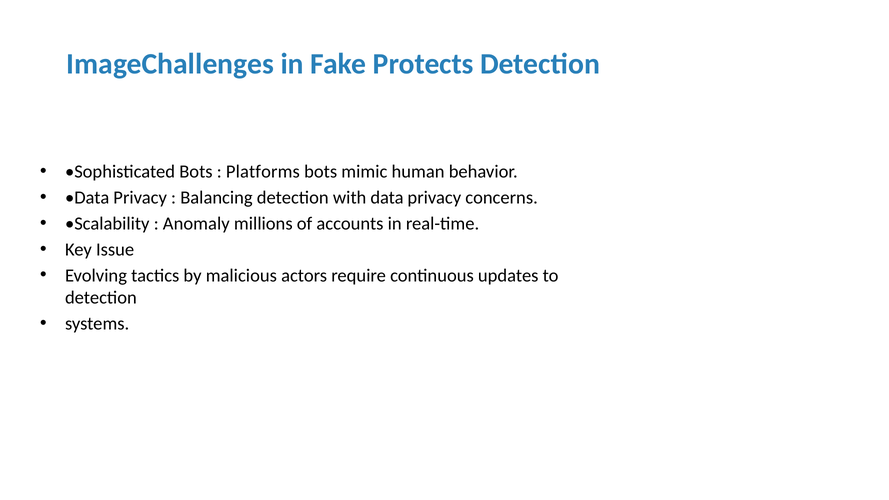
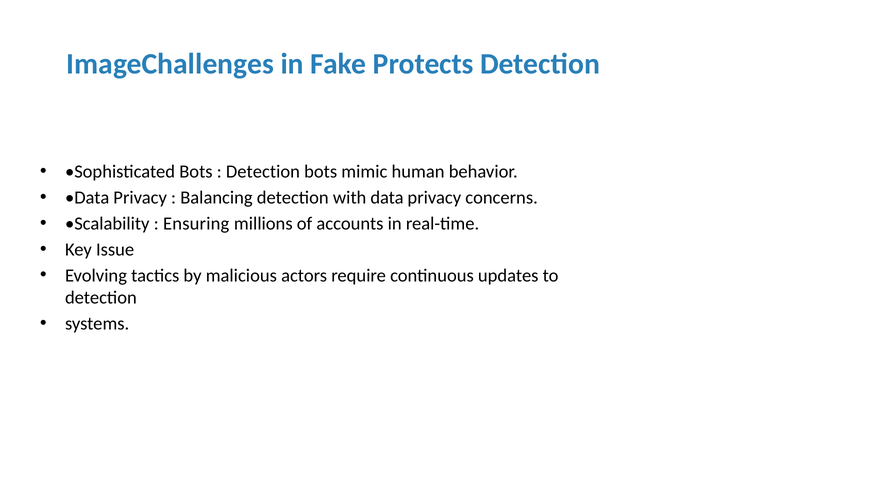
Platforms: Platforms -> Detection (263, 172)
Anomaly: Anomaly -> Ensuring (196, 224)
